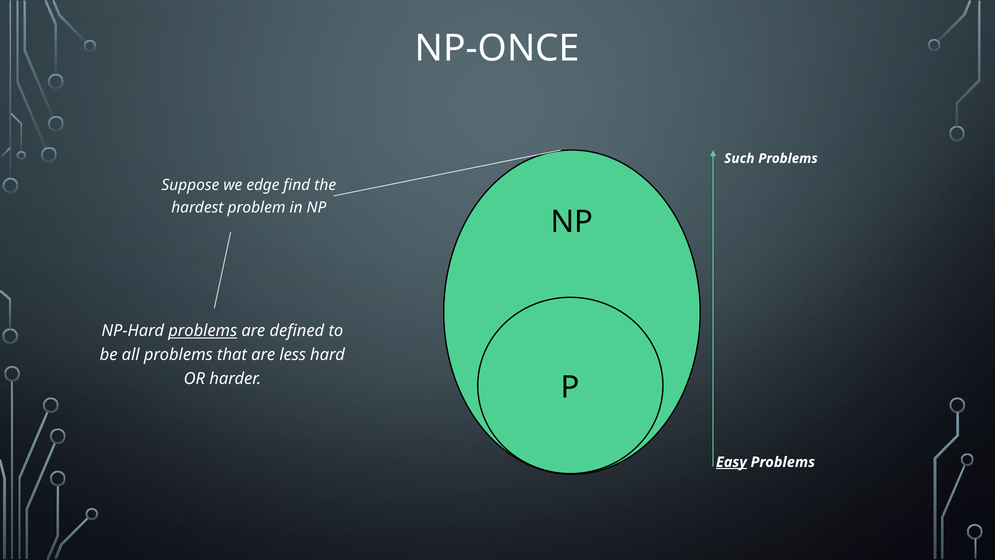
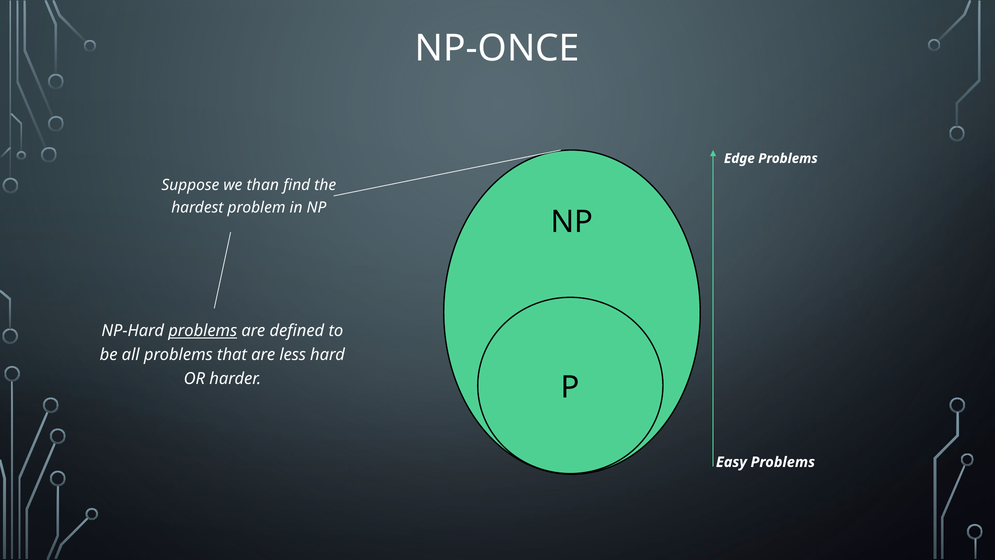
Such: Such -> Edge (739, 158)
edge: edge -> than (263, 185)
Easy underline: present -> none (731, 462)
